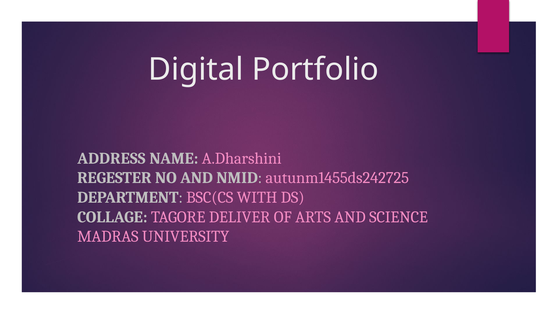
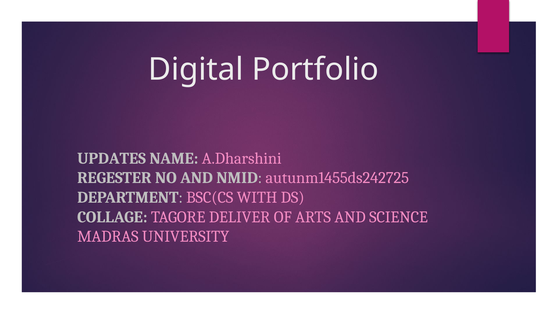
ADDRESS: ADDRESS -> UPDATES (112, 158)
